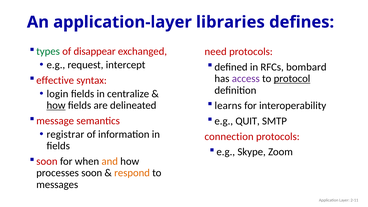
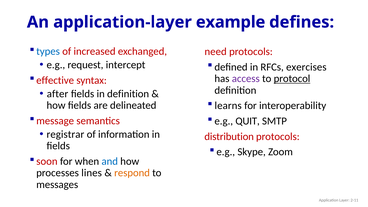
libraries: libraries -> example (231, 22)
types colour: green -> blue (48, 51)
disappear: disappear -> increased (95, 51)
bombard: bombard -> exercises (306, 67)
login: login -> after (58, 94)
in centralize: centralize -> definition (128, 94)
how underline: present -> none (56, 105)
connection: connection -> distribution (229, 136)
and colour: orange -> blue (110, 161)
processes soon: soon -> lines (92, 173)
